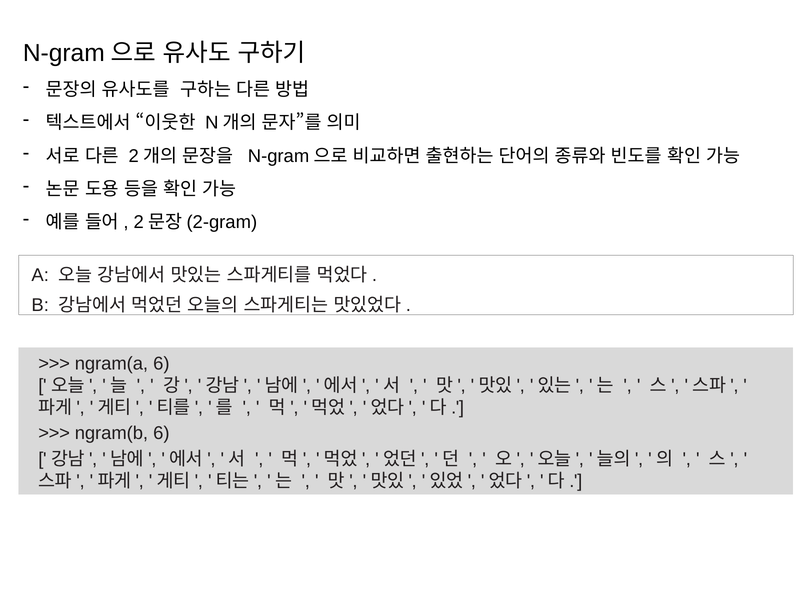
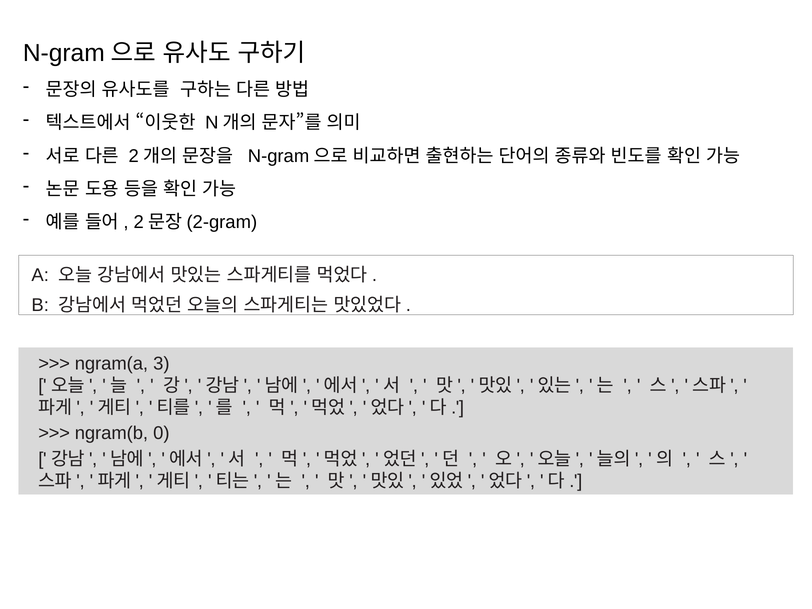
ngram(a 6: 6 -> 3 (161, 363)
ngram(b 6: 6 -> 0 (161, 433)
